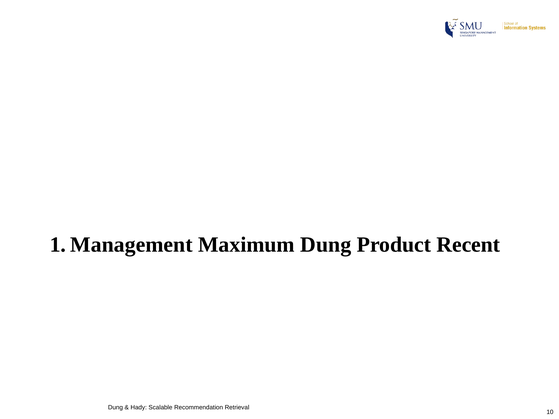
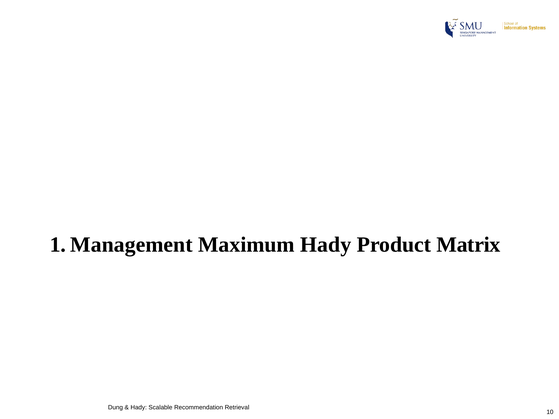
Maximum Dung: Dung -> Hady (326, 245)
Recent: Recent -> Matrix (468, 245)
